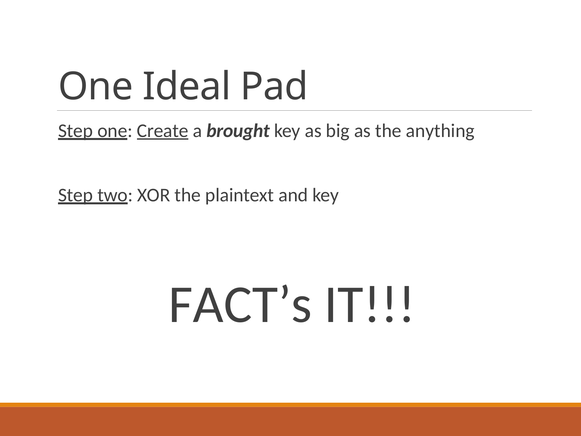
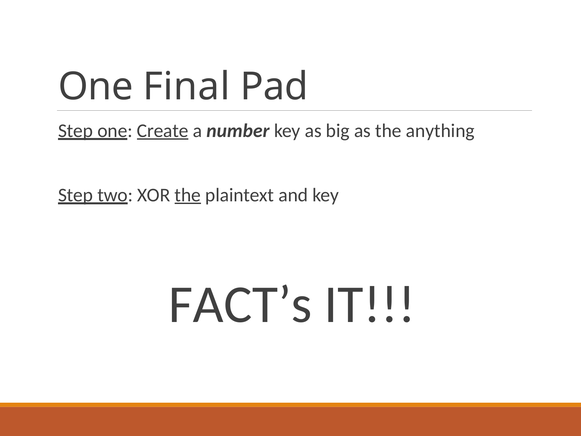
Ideal: Ideal -> Final (186, 87)
brought: brought -> number (238, 131)
the underline: none -> present (188, 195)
